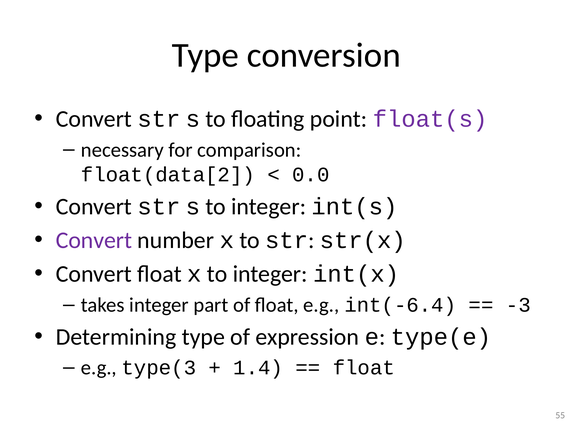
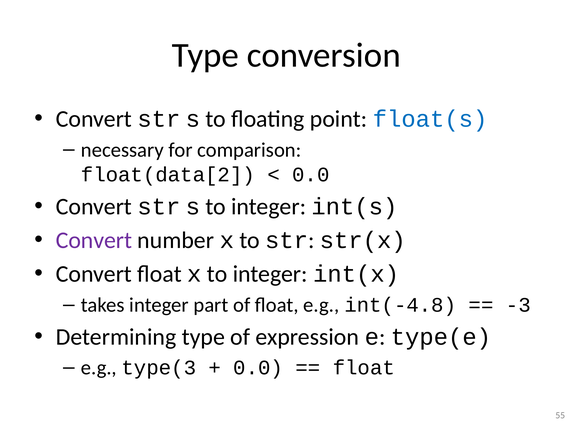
float(s colour: purple -> blue (430, 119)
int(-6.4: int(-6.4 -> int(-4.8 (400, 305)
1.4: 1.4 -> 0.0 (258, 368)
